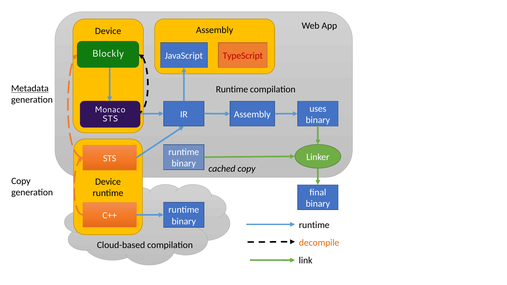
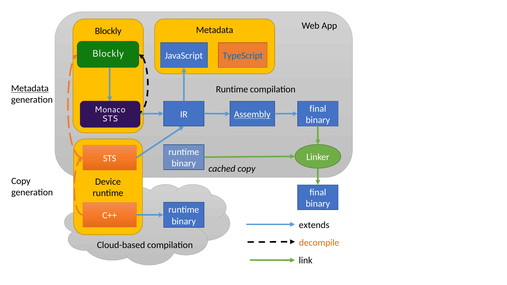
Assembly: Assembly -> Metadata (215, 30)
Device: Device -> Blockly (108, 31)
TypeScript colour: red -> blue (243, 56)
uses: uses -> final (318, 109)
Assembly underline: none -> present (252, 114)
runtime: runtime -> extends (314, 225)
